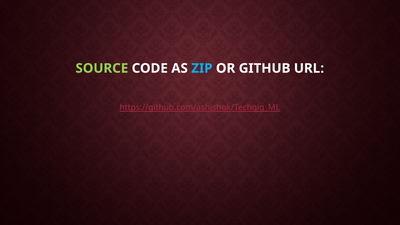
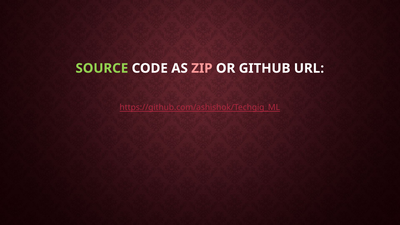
ZIP colour: light blue -> pink (202, 68)
